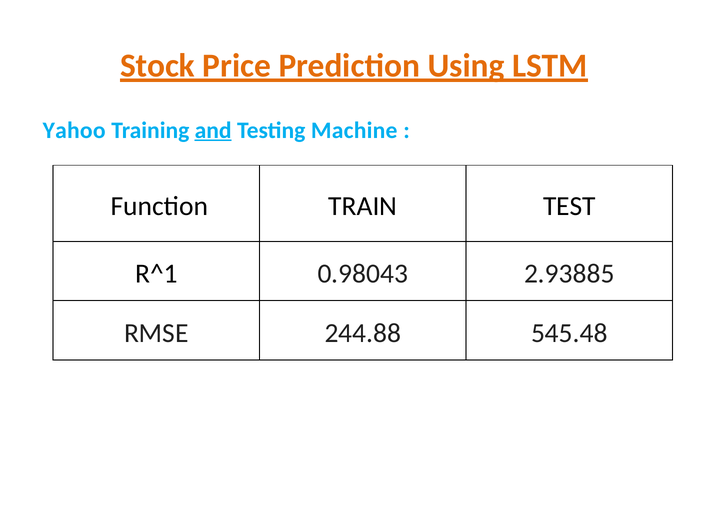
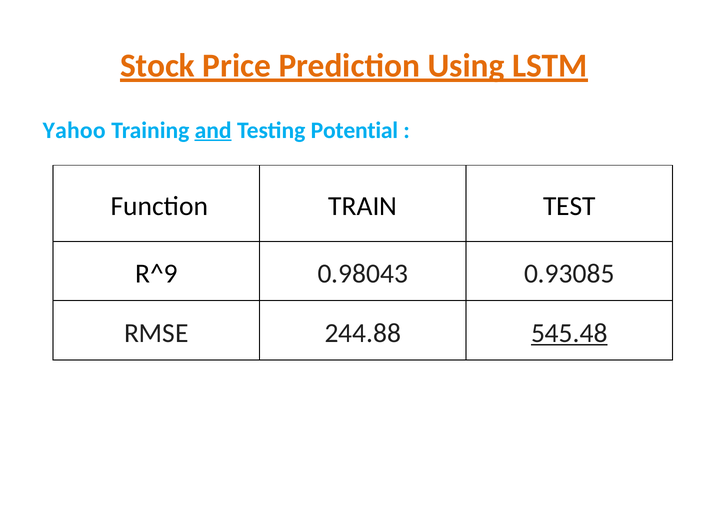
Machine: Machine -> Potential (354, 130)
R^1: R^1 -> R^9 (156, 274)
2.93885: 2.93885 -> 0.93085 (569, 274)
545.48 underline: none -> present (569, 333)
